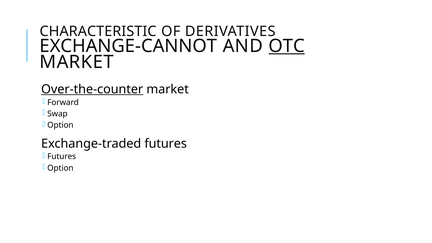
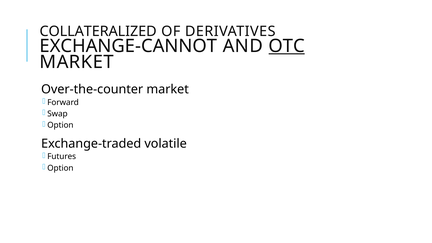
CHARACTERISTIC: CHARACTERISTIC -> COLLATERALIZED (98, 31)
Over-the-counter underline: present -> none (92, 89)
Exchange-traded futures: futures -> volatile (166, 144)
